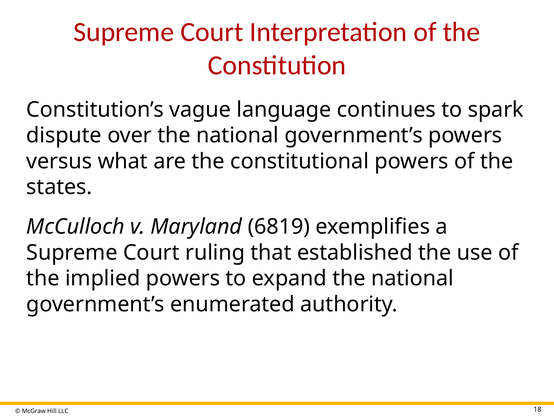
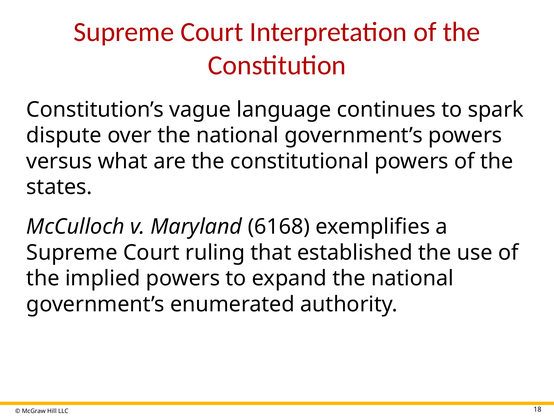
6819: 6819 -> 6168 (279, 227)
